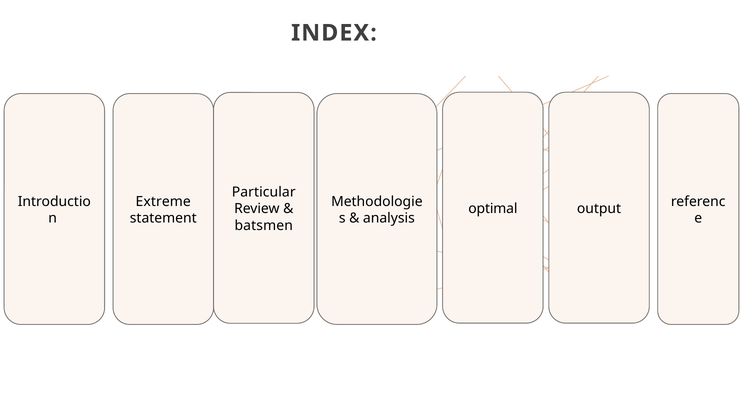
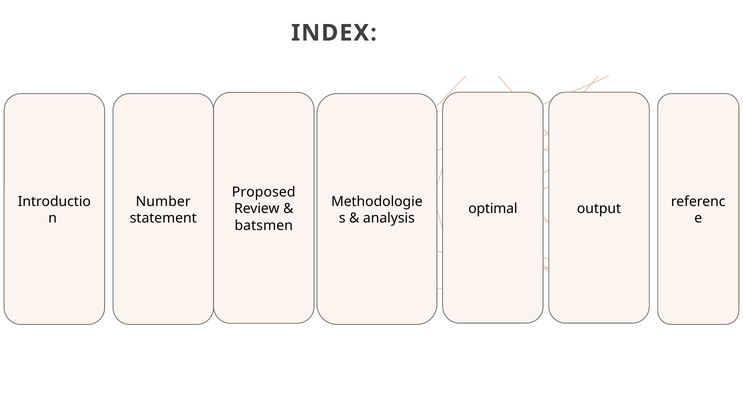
Particular: Particular -> Proposed (264, 192)
Extreme: Extreme -> Number (163, 202)
